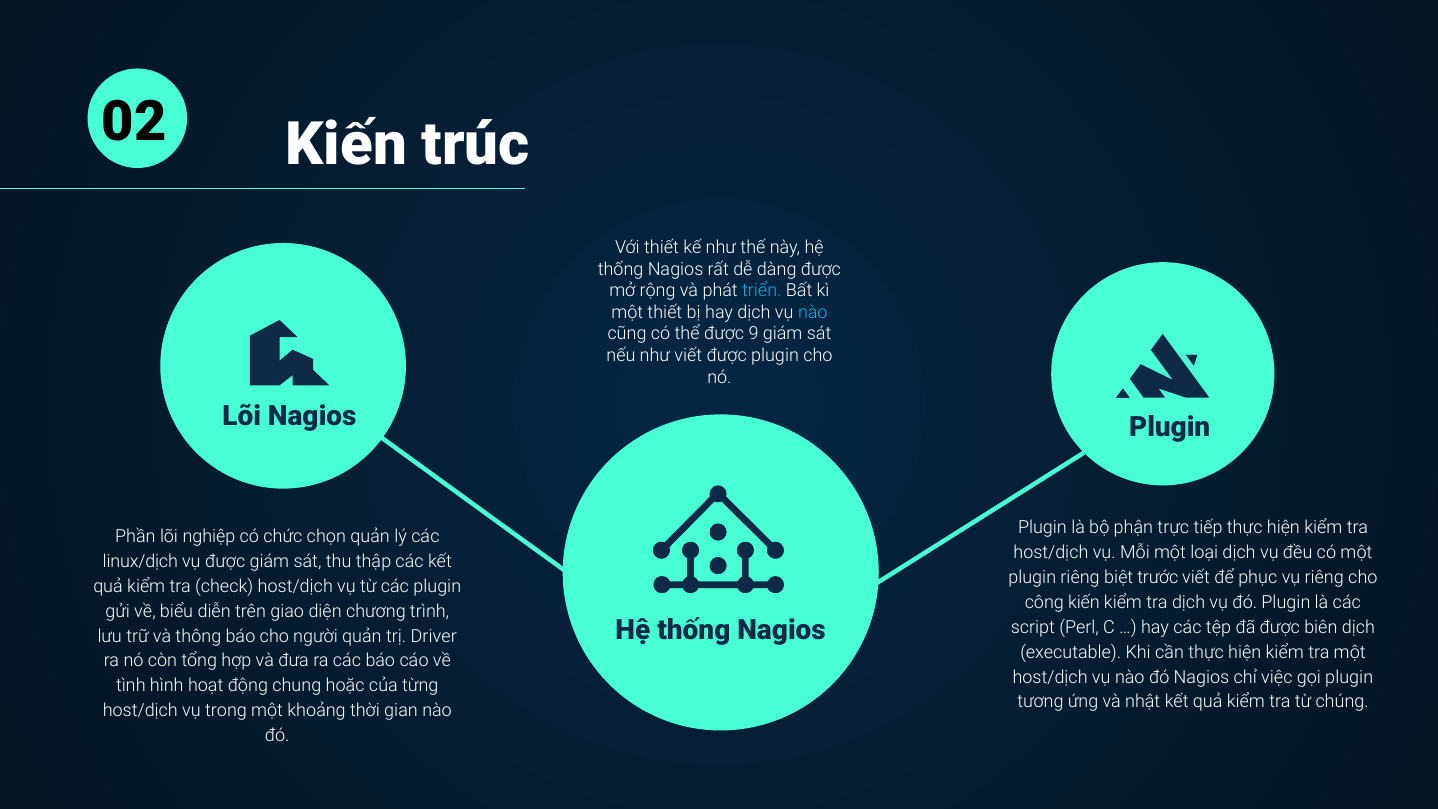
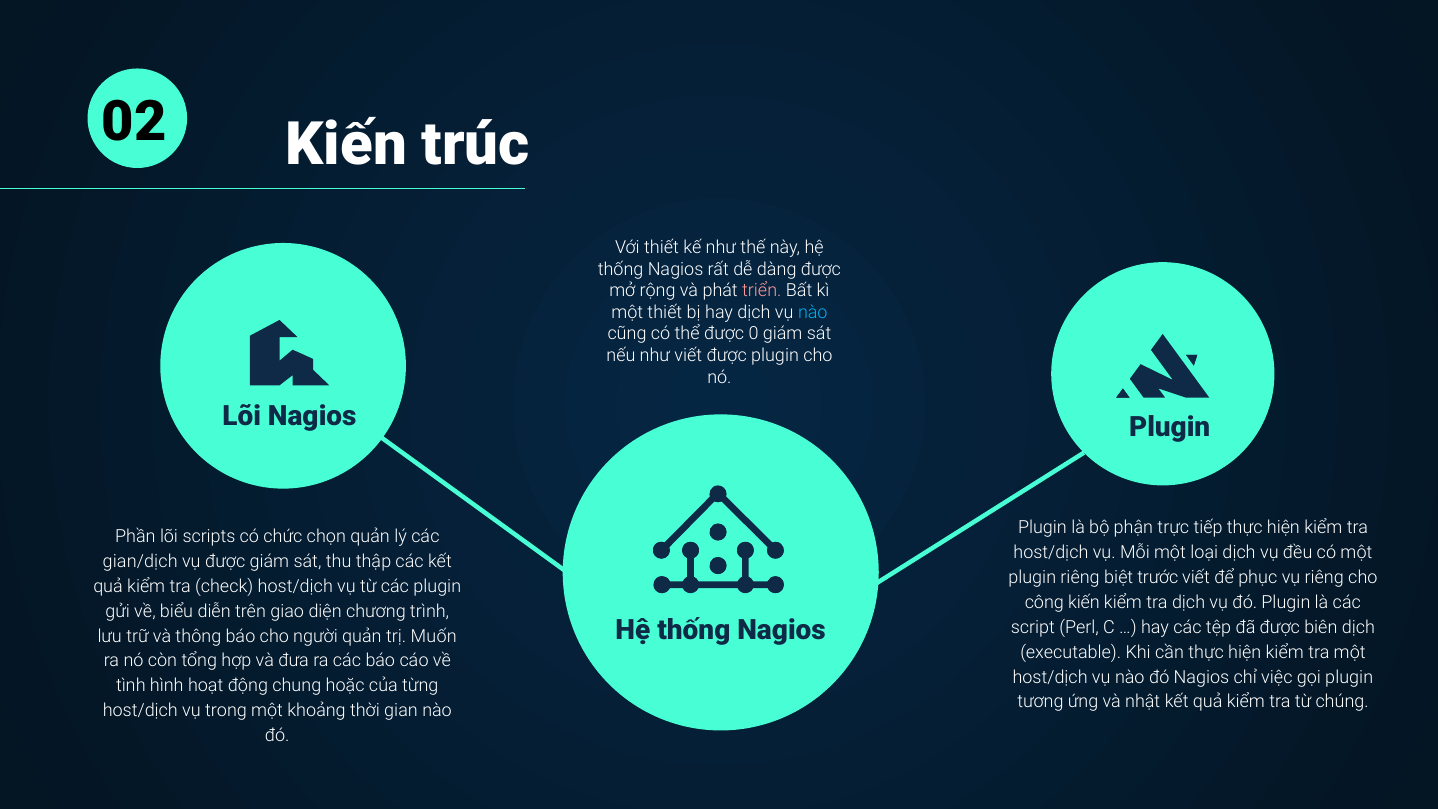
triển colour: light blue -> pink (762, 291)
9: 9 -> 0 (754, 334)
nghiệp: nghiệp -> scripts (209, 537)
linux/dịch: linux/dịch -> gian/dịch (140, 562)
Driver: Driver -> Muốn (434, 636)
